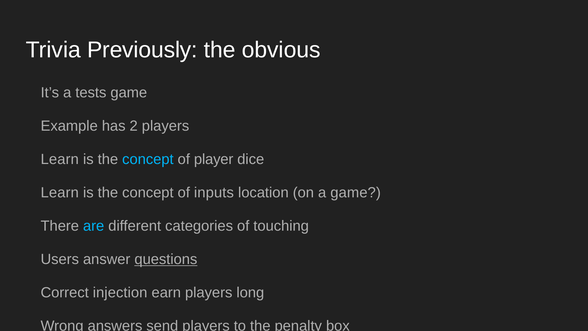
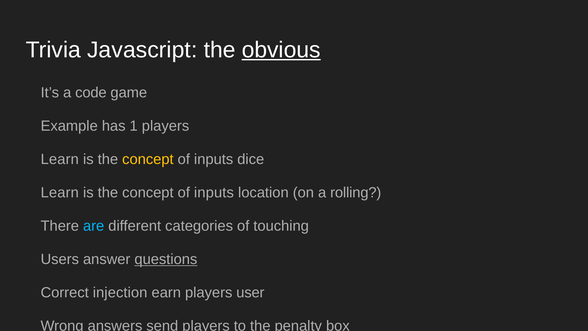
Previously: Previously -> Javascript (142, 50)
obvious underline: none -> present (281, 50)
tests: tests -> code (91, 92)
2: 2 -> 1 (134, 126)
concept colour: light blue -> yellow (148, 159)
player: player -> inputs (214, 159)
a game: game -> rolling (356, 192)
players long: long -> user (250, 292)
